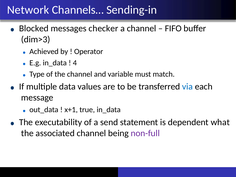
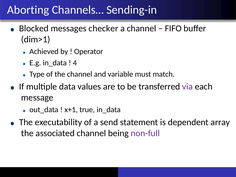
Network: Network -> Aborting (28, 10)
dim>3: dim>3 -> dim>1 (36, 39)
via colour: blue -> purple (187, 87)
what: what -> array (220, 122)
